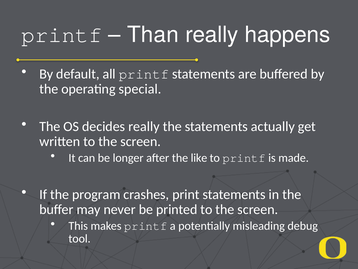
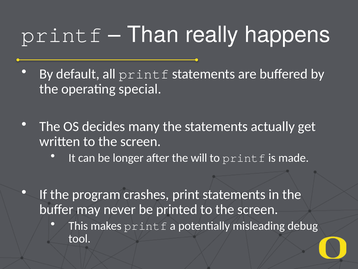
decides really: really -> many (144, 126)
like: like -> will (199, 158)
